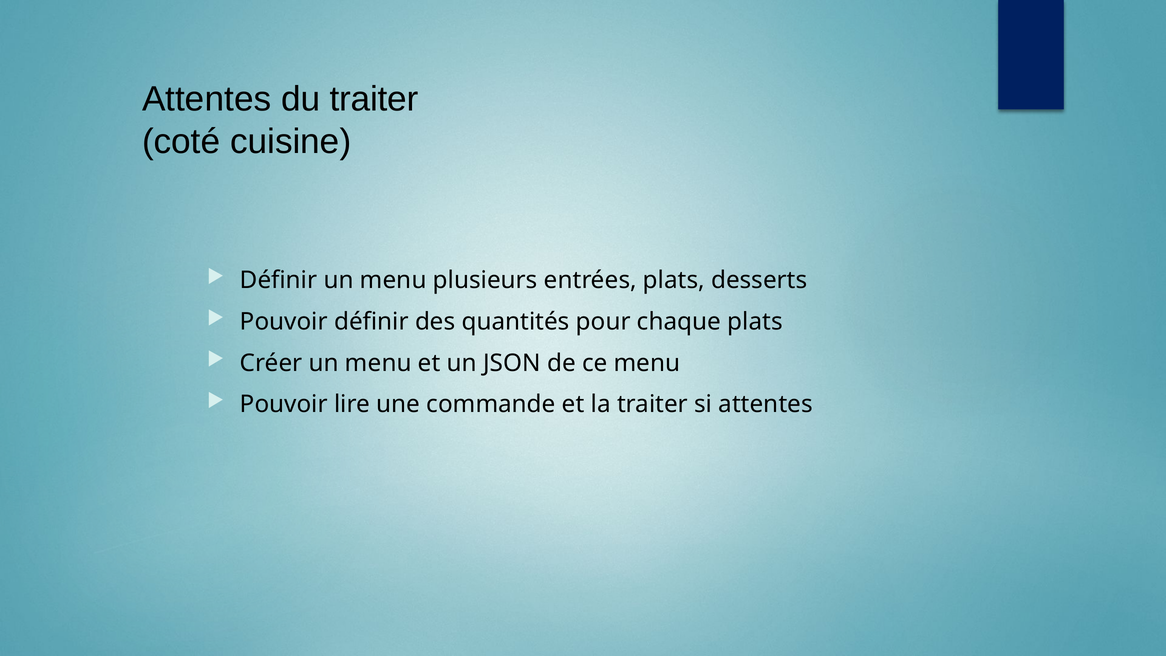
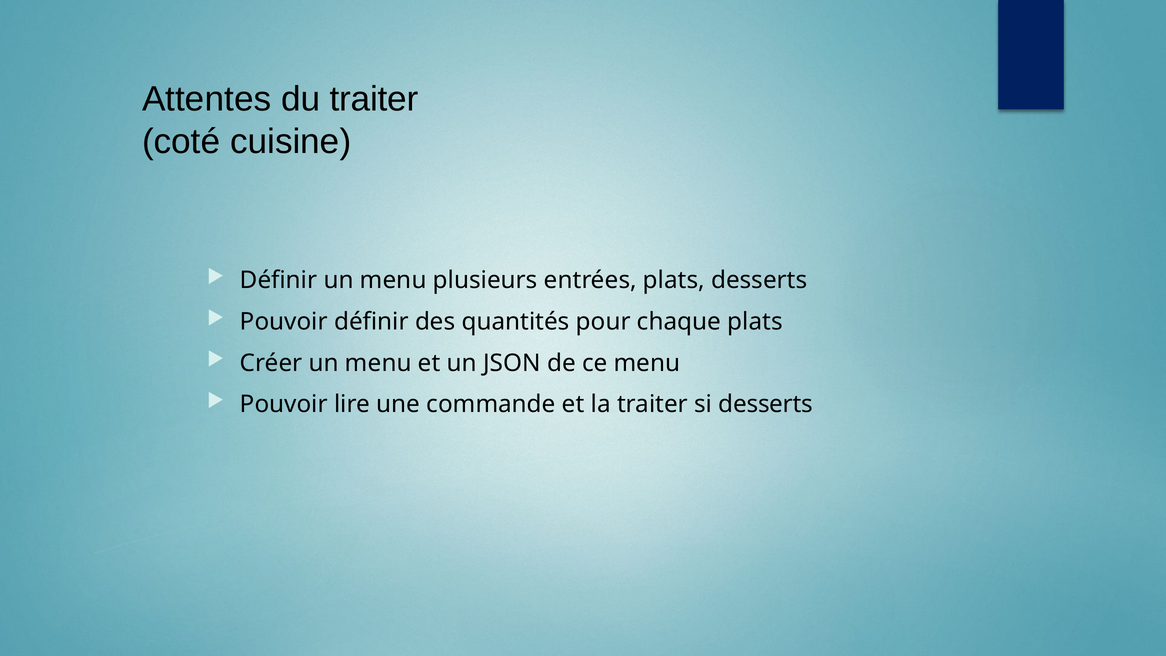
si attentes: attentes -> desserts (766, 404)
